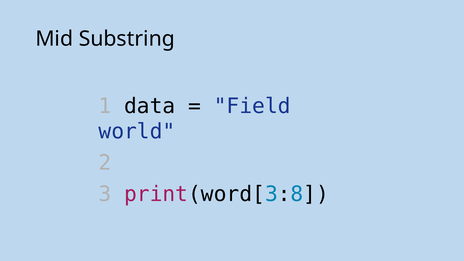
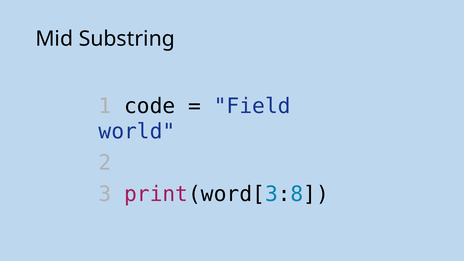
data: data -> code (150, 106)
